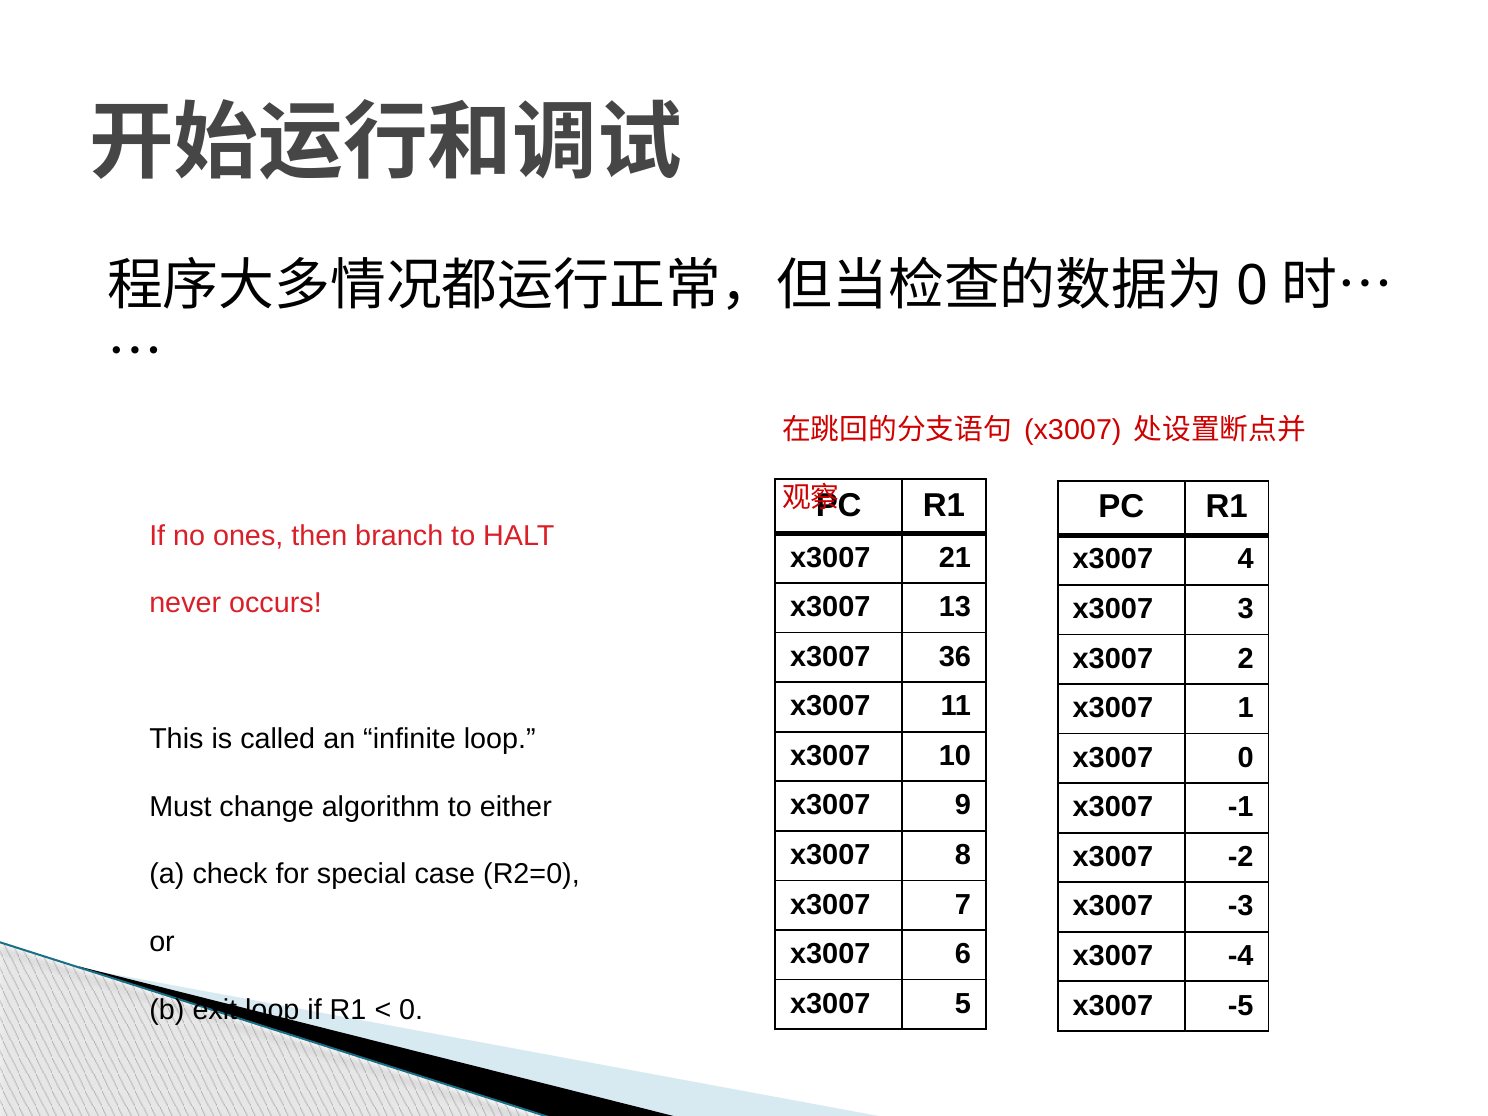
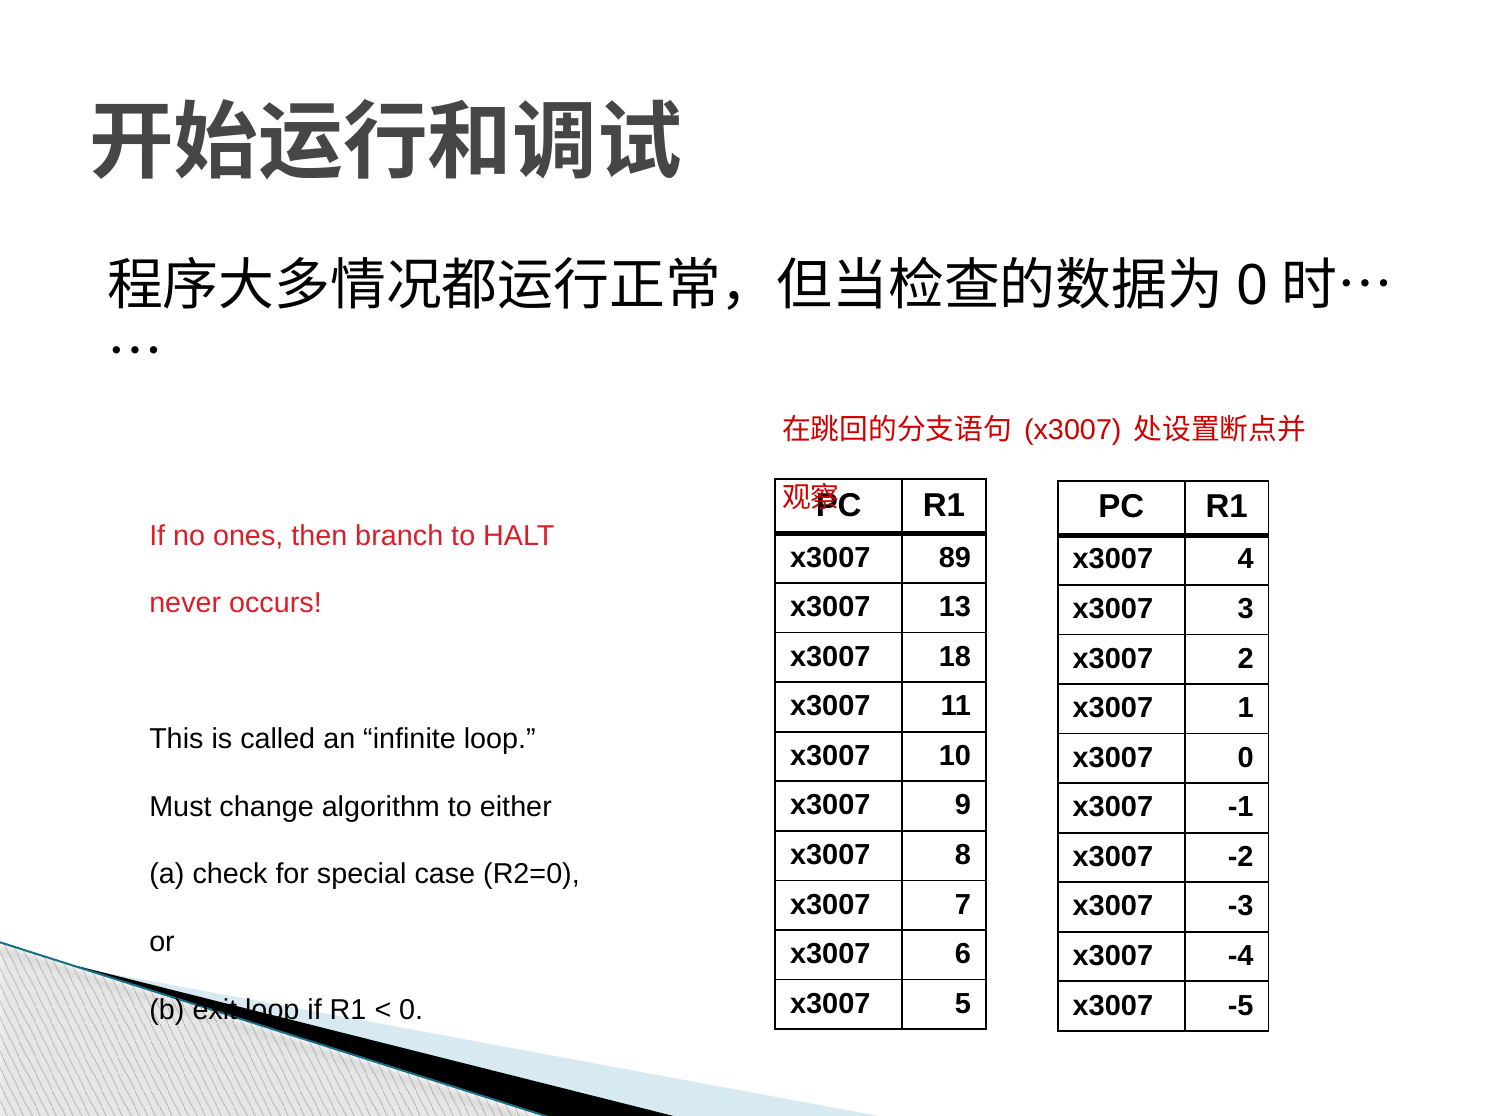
21: 21 -> 89 (955, 558)
36: 36 -> 18 (955, 657)
